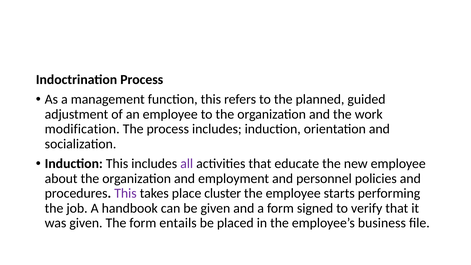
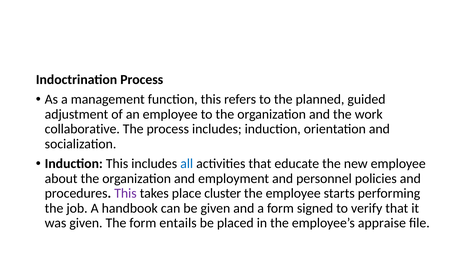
modification: modification -> collaborative (82, 129)
all colour: purple -> blue (187, 164)
business: business -> appraise (382, 223)
